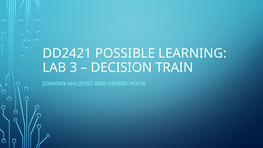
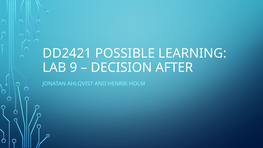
3: 3 -> 9 (73, 68)
TRAIN: TRAIN -> AFTER (174, 68)
